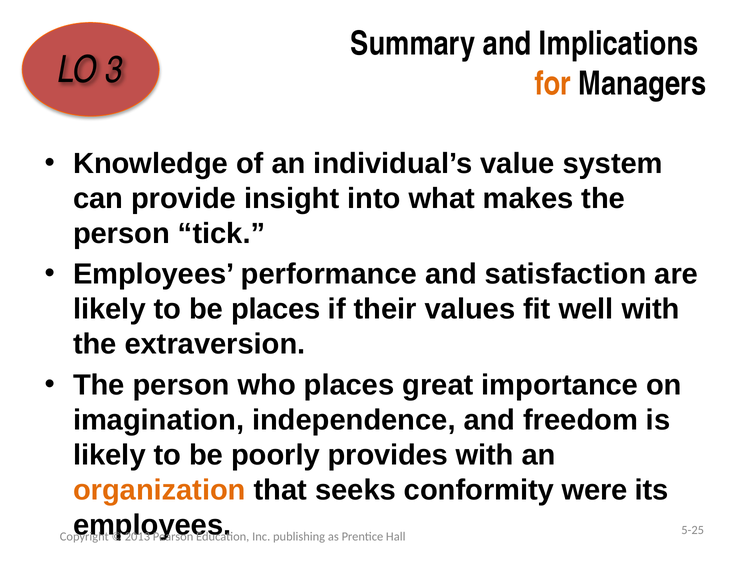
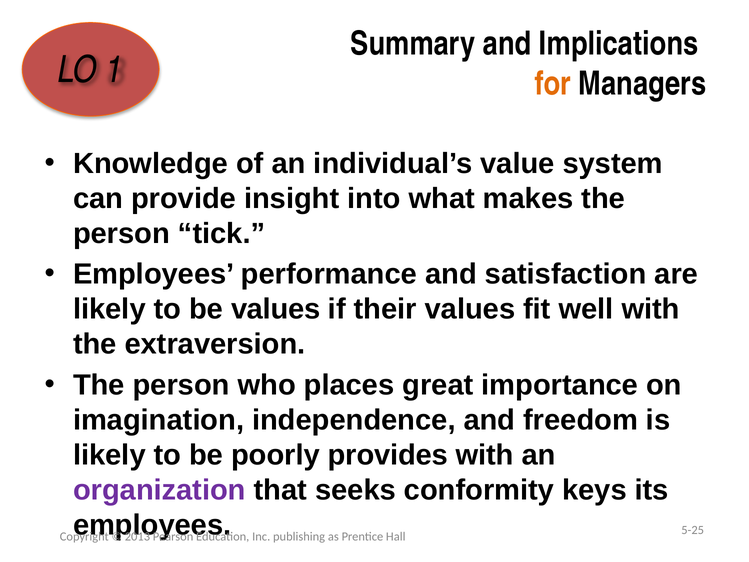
3: 3 -> 1 (114, 70)
be places: places -> values (276, 309)
organization colour: orange -> purple (159, 490)
were: were -> keys (594, 490)
